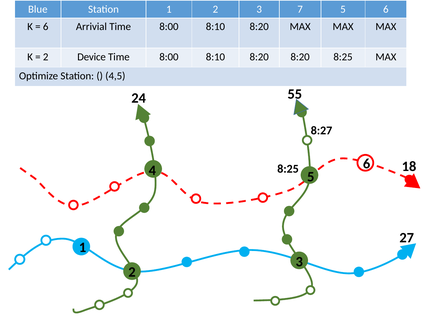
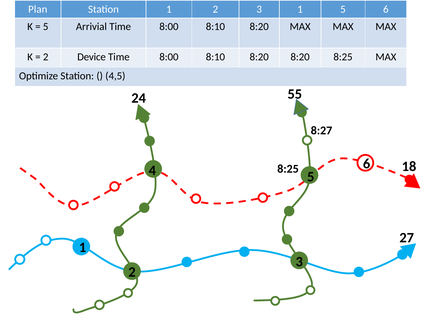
Blue: Blue -> Plan (38, 9)
3 7: 7 -> 1 (300, 9)
6: 6 -> 5 (46, 27)
